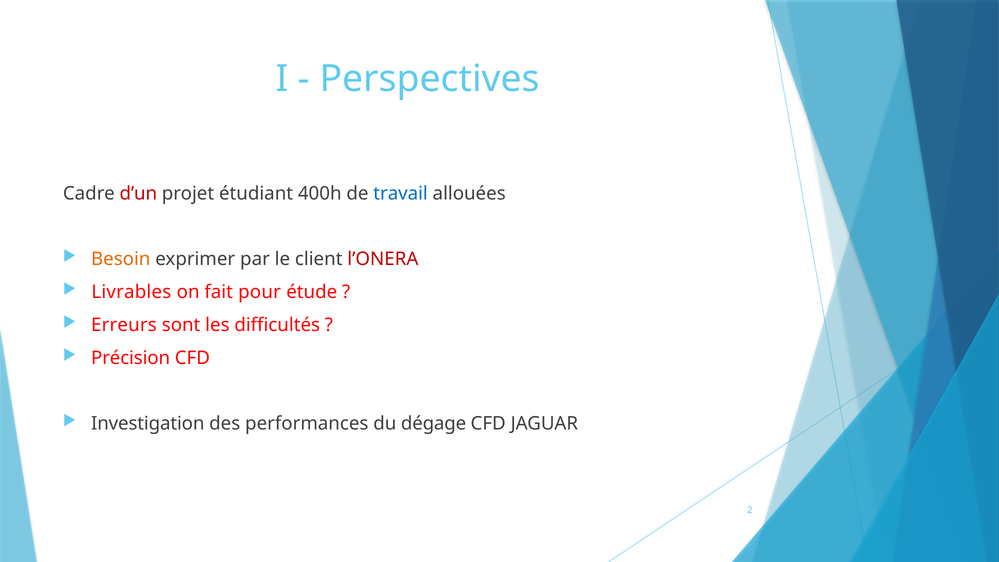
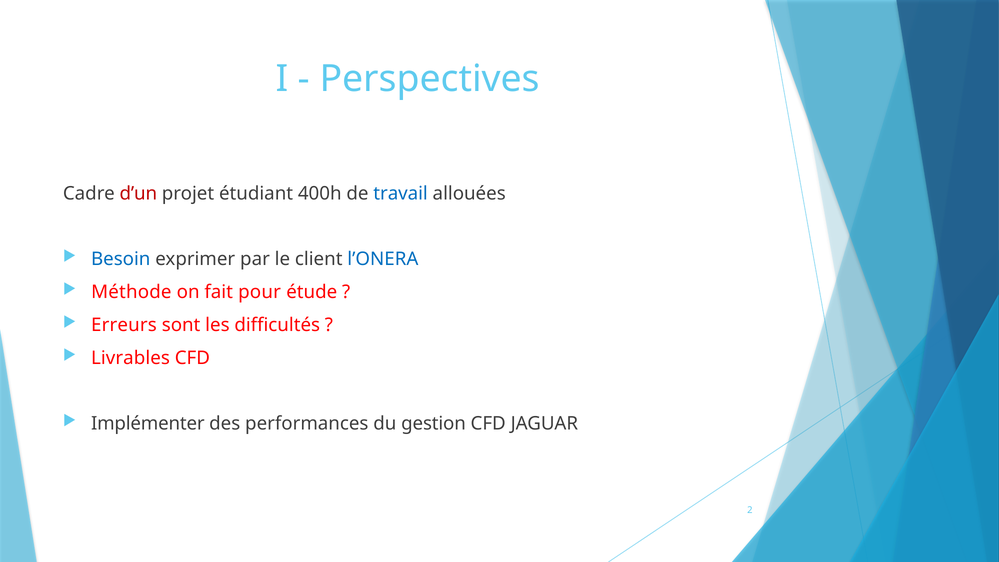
Besoin colour: orange -> blue (121, 259)
l’ONERA colour: red -> blue (383, 259)
Livrables: Livrables -> Méthode (131, 292)
Précision: Précision -> Livrables (130, 358)
Investigation: Investigation -> Implémenter (148, 424)
dégage: dégage -> gestion (434, 424)
